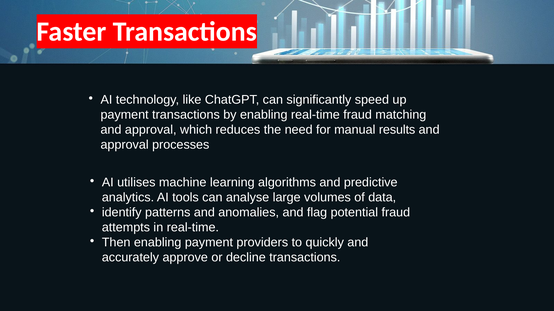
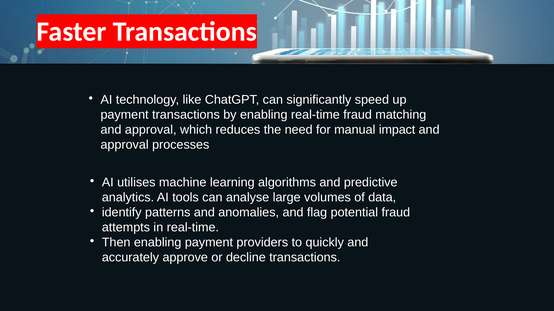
results: results -> impact (397, 130)
